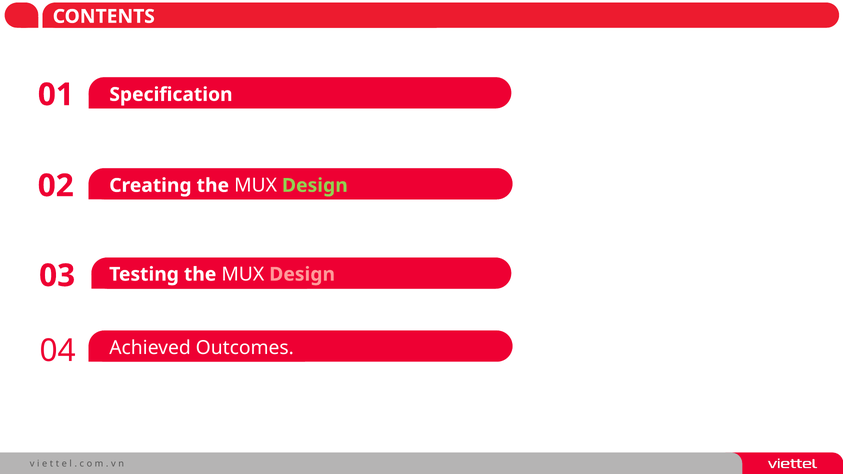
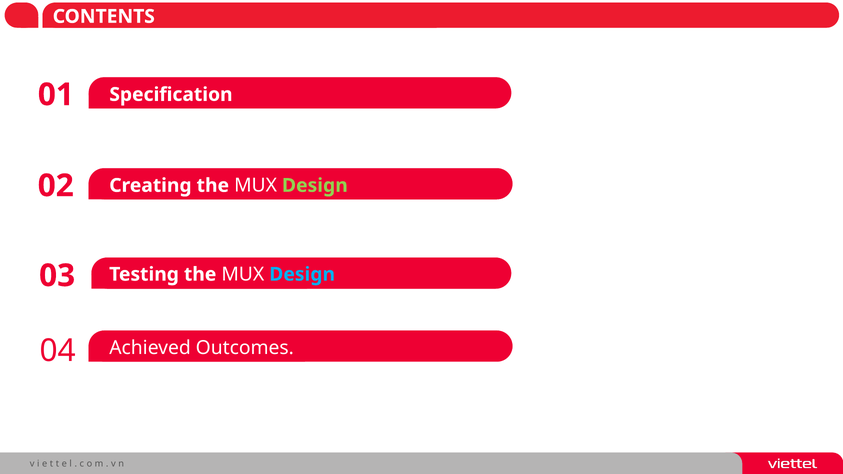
Design colour: pink -> light blue (302, 274)
